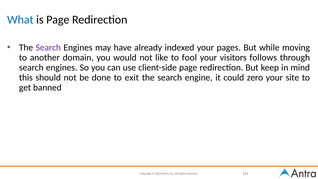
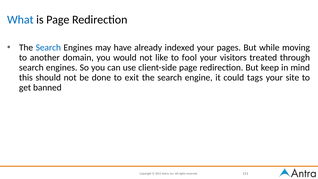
Search colour: purple -> blue (48, 47)
follows: follows -> treated (263, 57)
zero: zero -> tags (255, 78)
